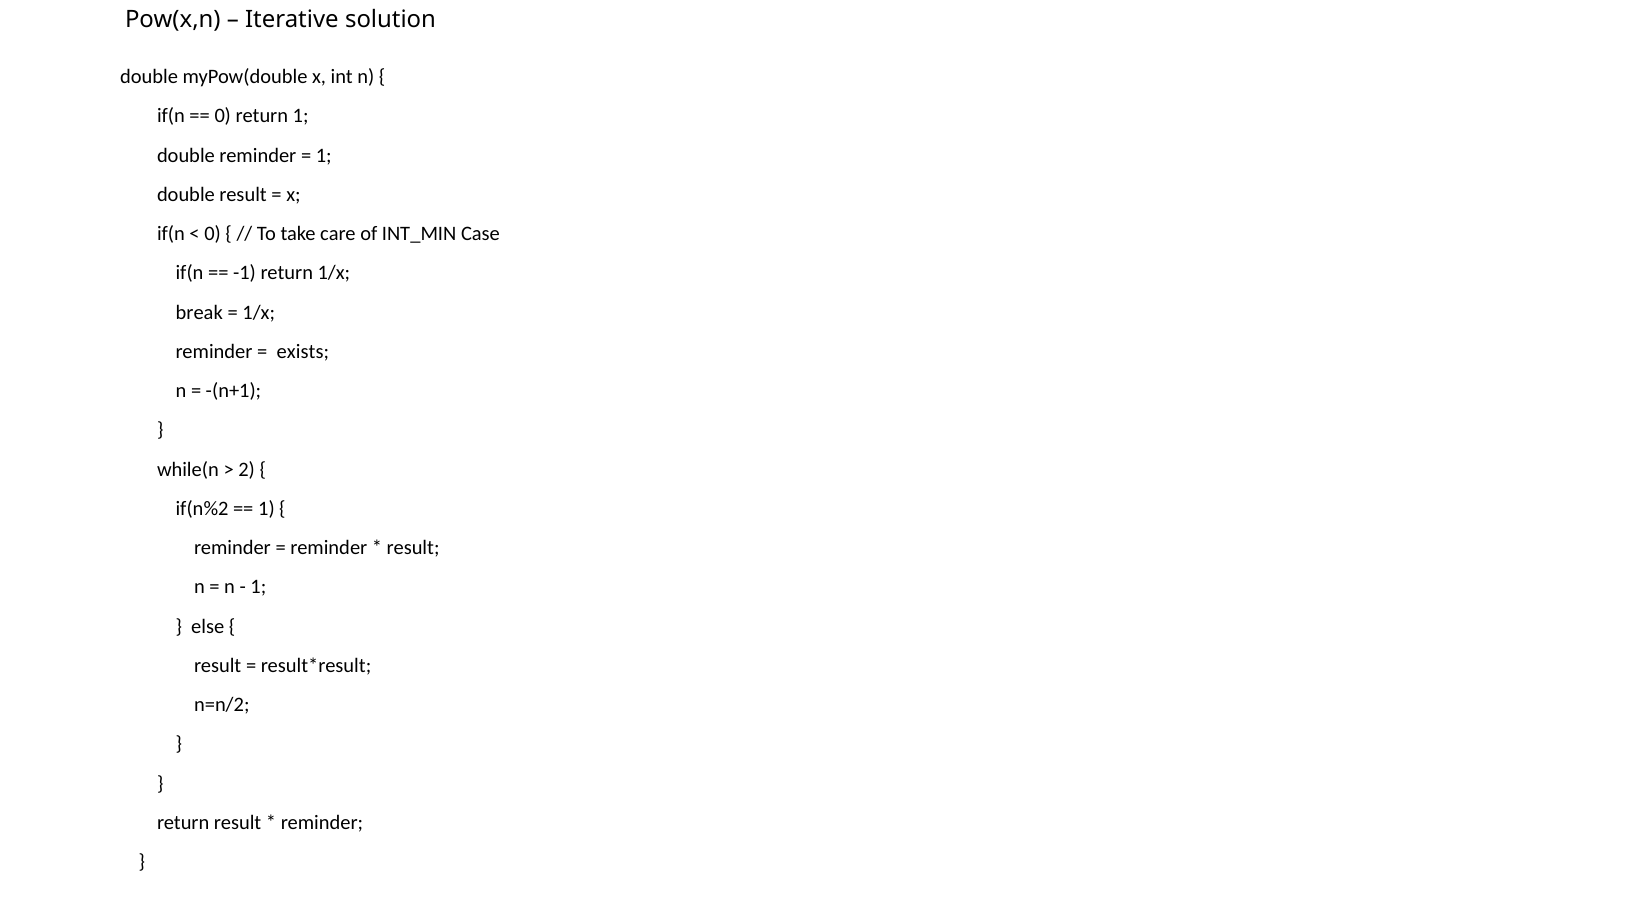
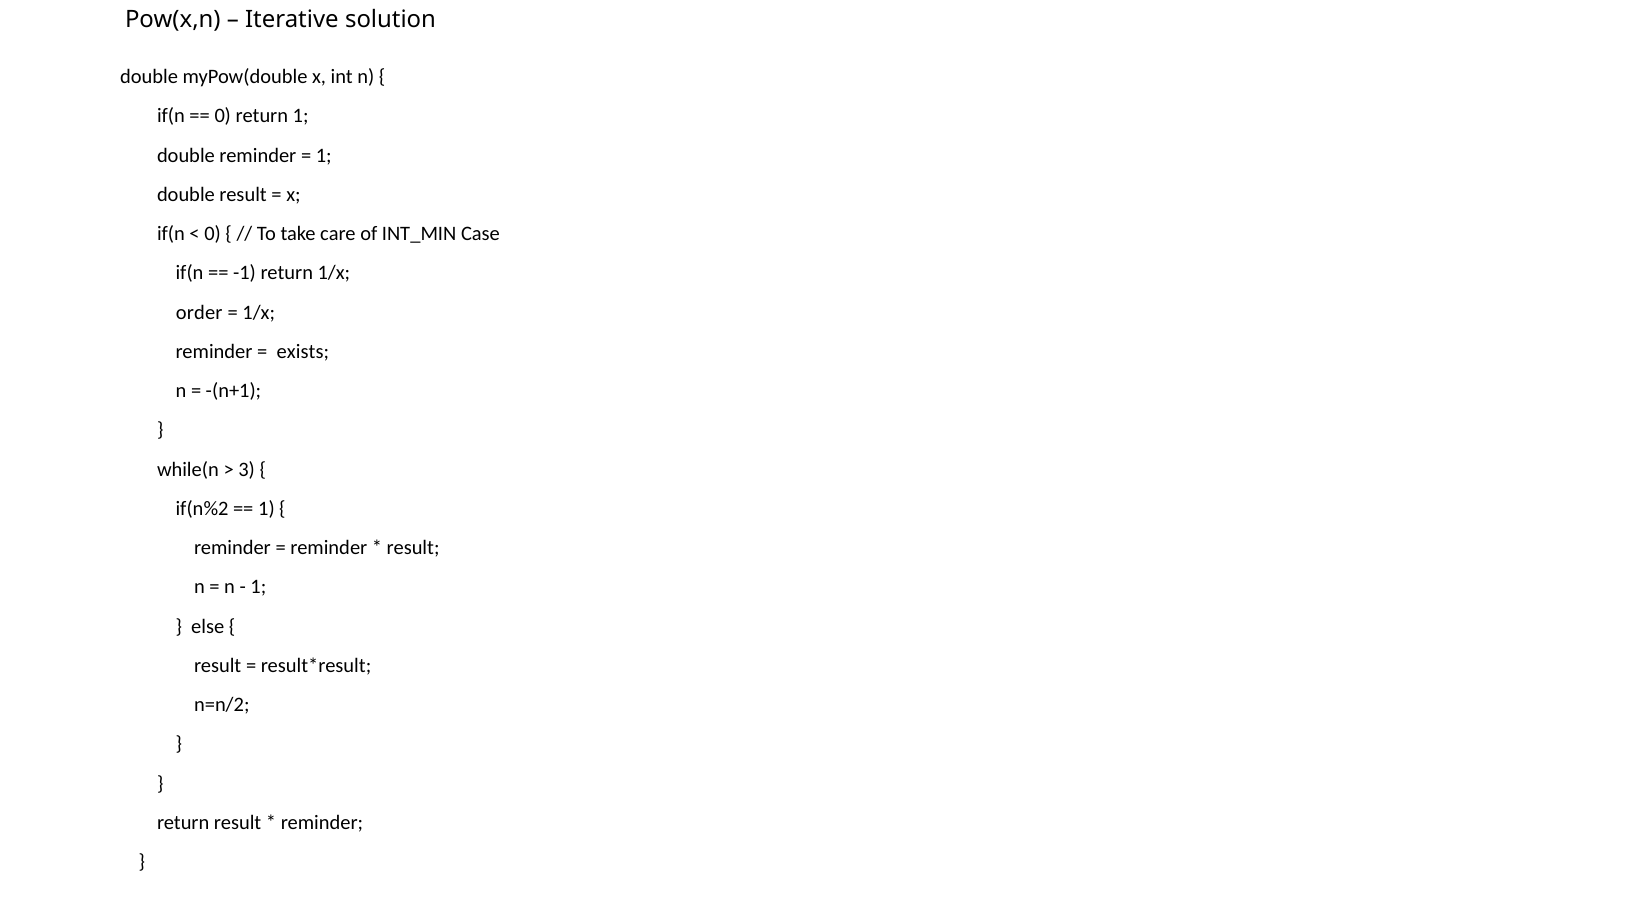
break: break -> order (199, 312)
2: 2 -> 3 (247, 469)
